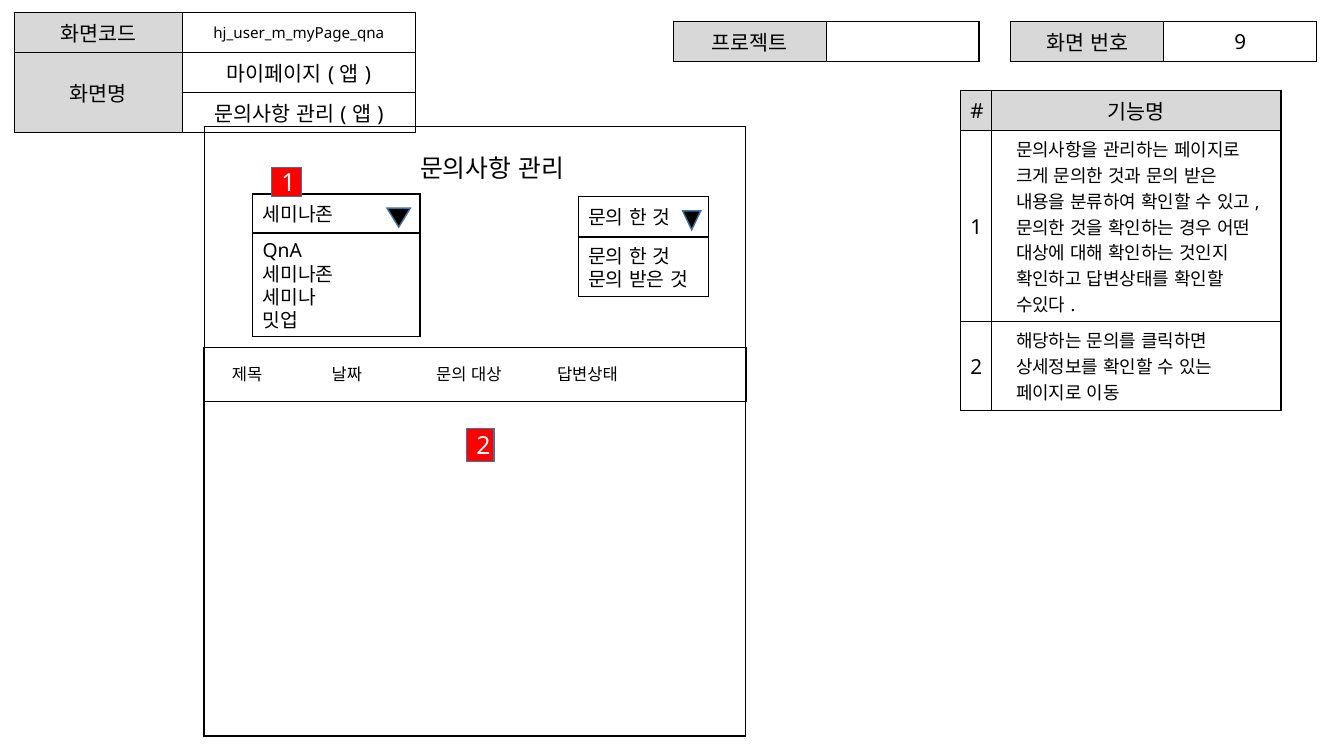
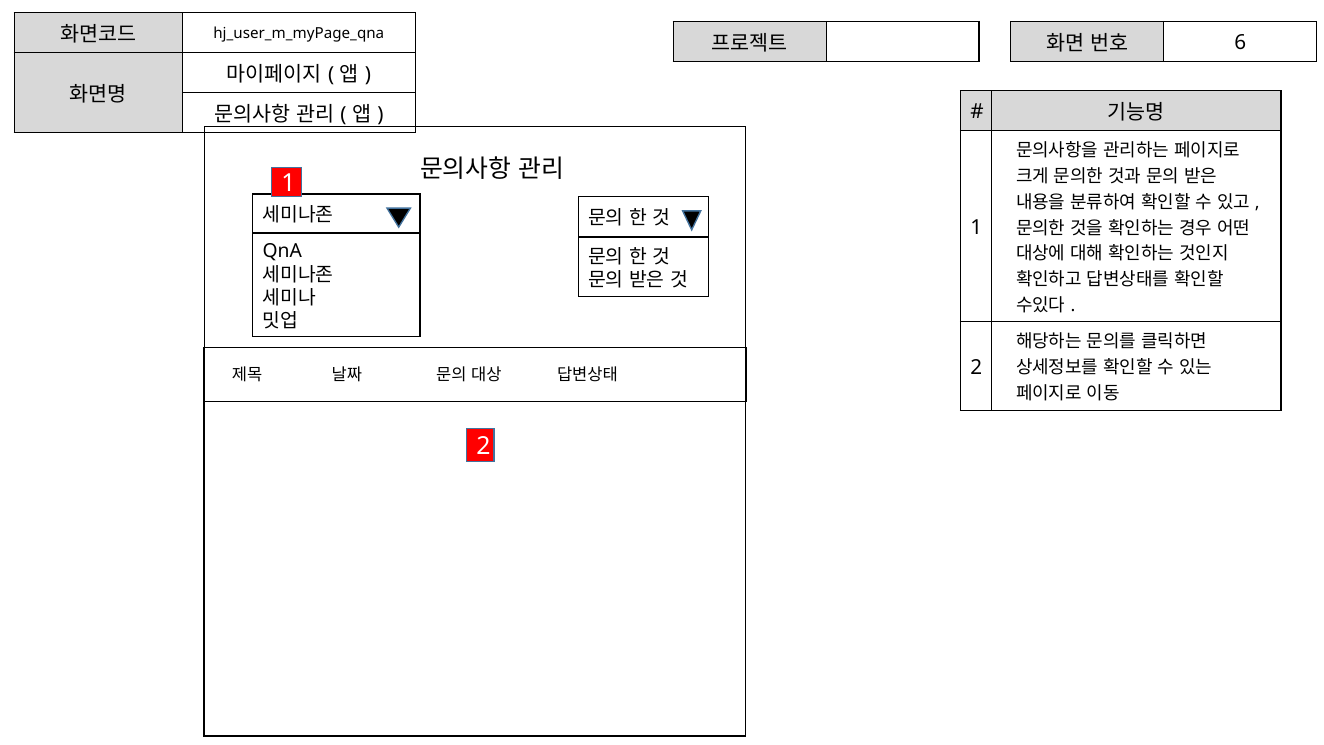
9: 9 -> 6 (1240, 43)
